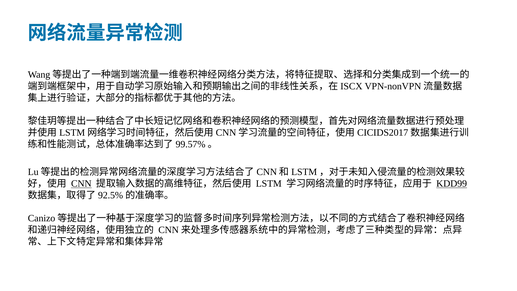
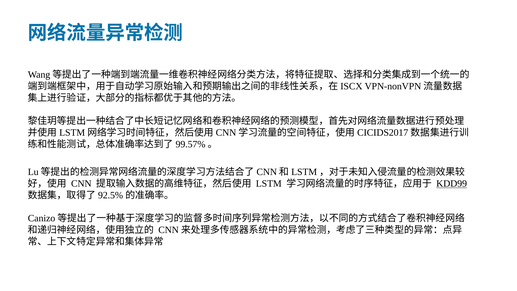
CNN underline: present -> none (81, 184)
